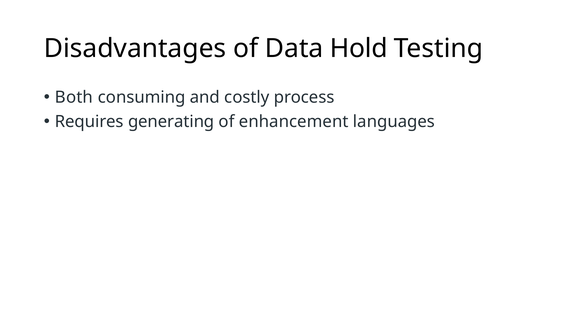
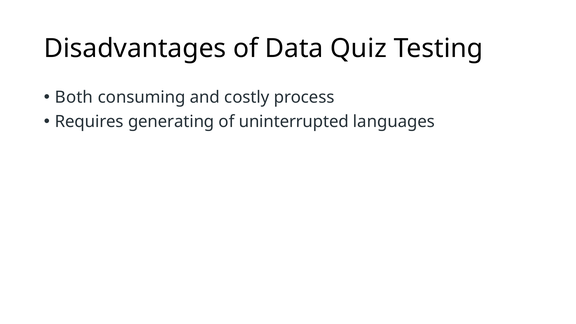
Hold: Hold -> Quiz (358, 48)
enhancement: enhancement -> uninterrupted (294, 122)
